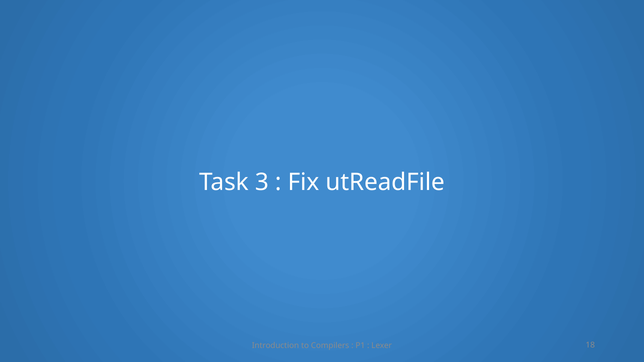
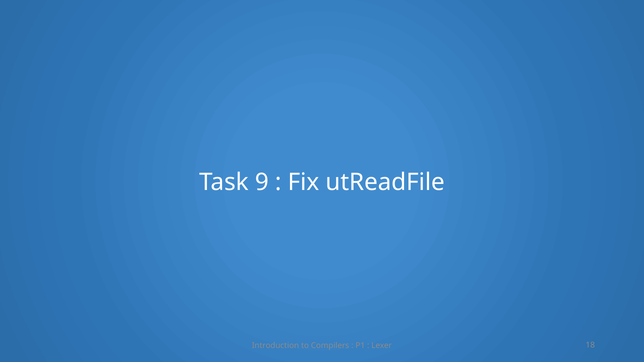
3: 3 -> 9 (262, 183)
